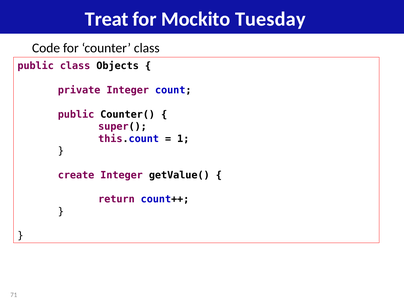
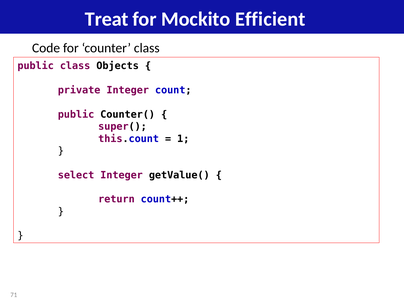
Tuesday: Tuesday -> Efficient (270, 19)
create: create -> select (76, 175)
